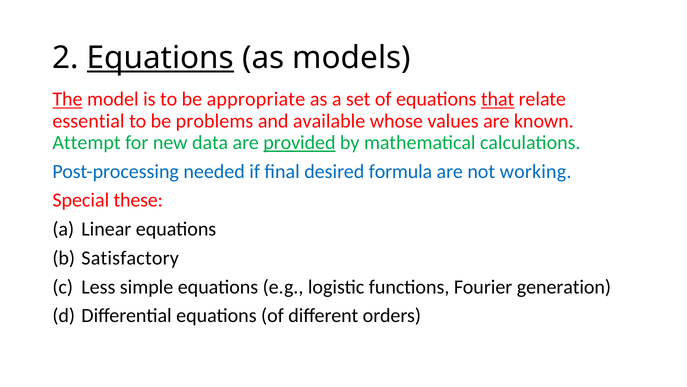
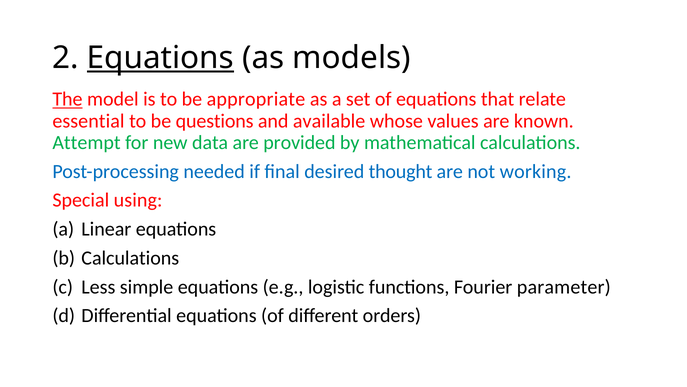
that underline: present -> none (498, 99)
problems: problems -> questions (215, 121)
provided underline: present -> none (299, 142)
formula: formula -> thought (401, 171)
these: these -> using (138, 200)
Satisfactory: Satisfactory -> Calculations (130, 258)
generation: generation -> parameter (564, 286)
